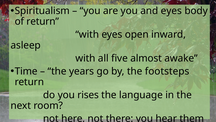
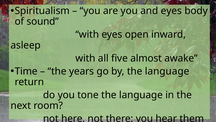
of return: return -> sound (43, 21)
by the footsteps: footsteps -> language (167, 71)
rises: rises -> tone (88, 95)
